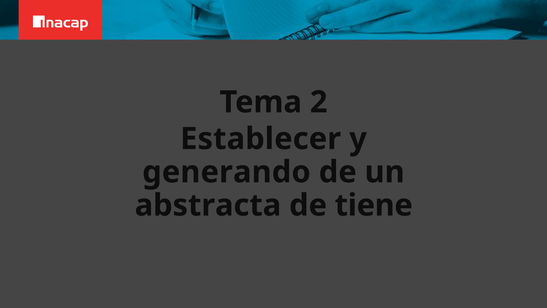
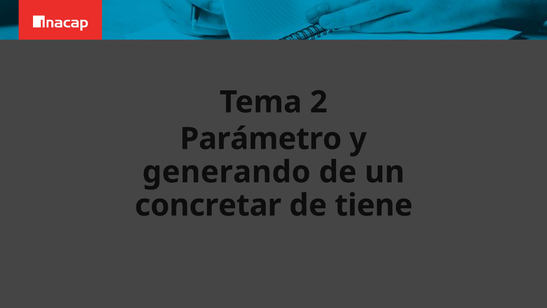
Establecer: Establecer -> Parámetro (261, 139)
abstracta: abstracta -> concretar (208, 205)
